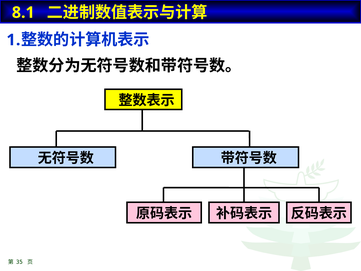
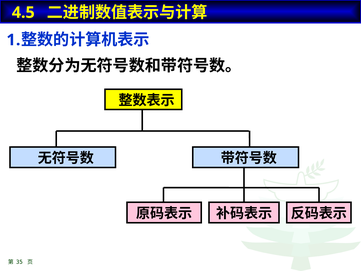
8.1: 8.1 -> 4.5 (23, 13)
